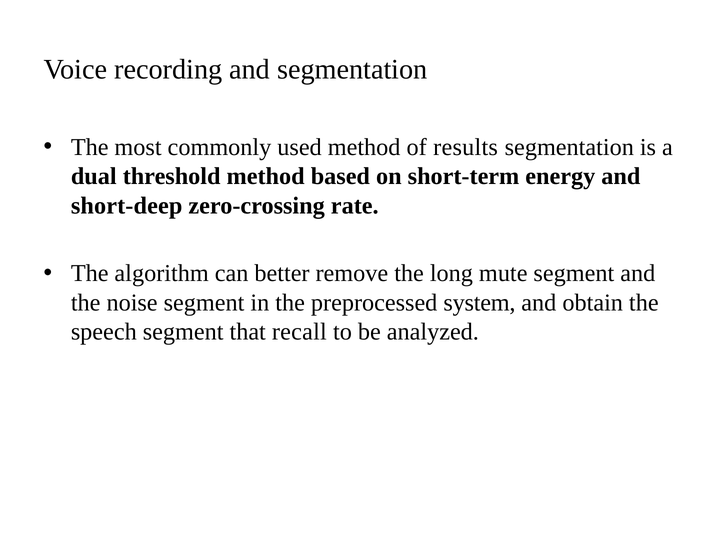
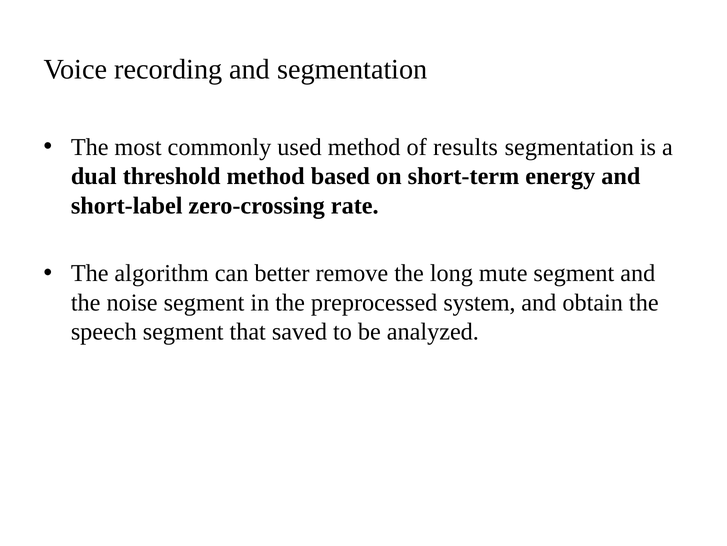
short-deep: short-deep -> short-label (127, 205)
recall: recall -> saved (299, 331)
